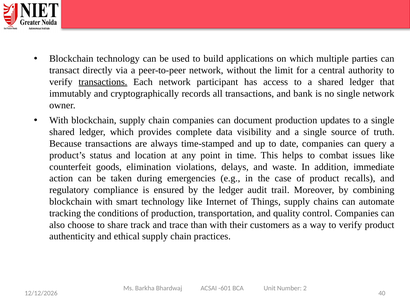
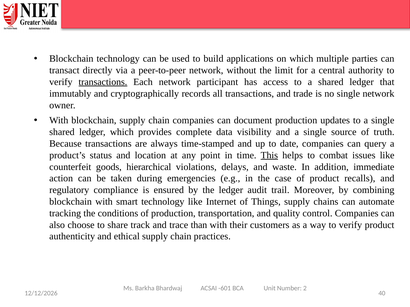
bank: bank -> trade (303, 94)
This underline: none -> present (269, 155)
elimination: elimination -> hierarchical (149, 167)
